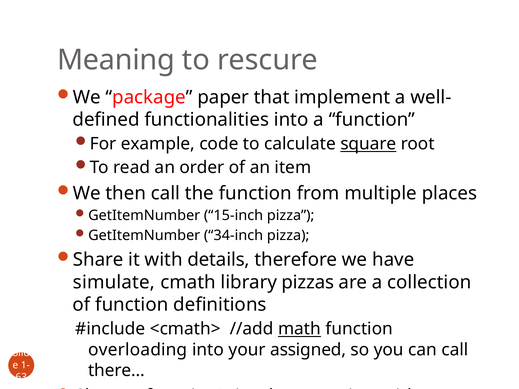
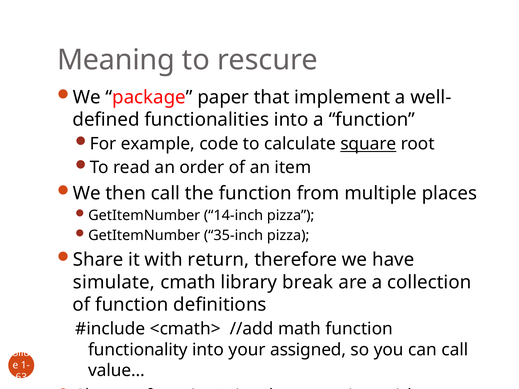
15-inch: 15-inch -> 14-inch (234, 216)
34-inch: 34-inch -> 35-inch (234, 236)
details: details -> return (218, 260)
pizzas: pizzas -> break (308, 282)
math underline: present -> none (299, 329)
overloading: overloading -> functionality (138, 350)
there…: there… -> value… (116, 371)
